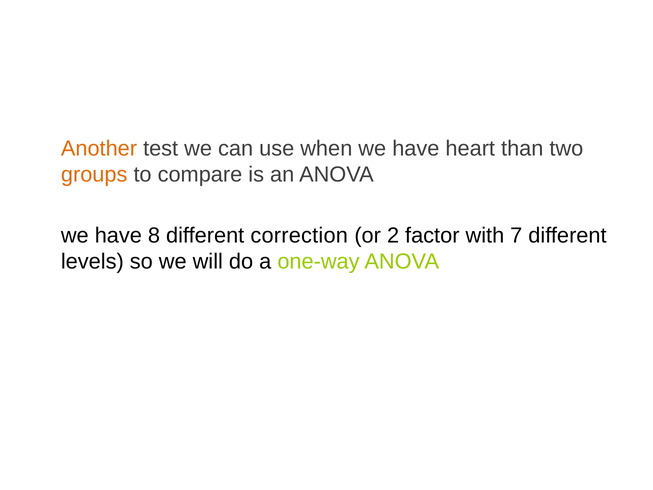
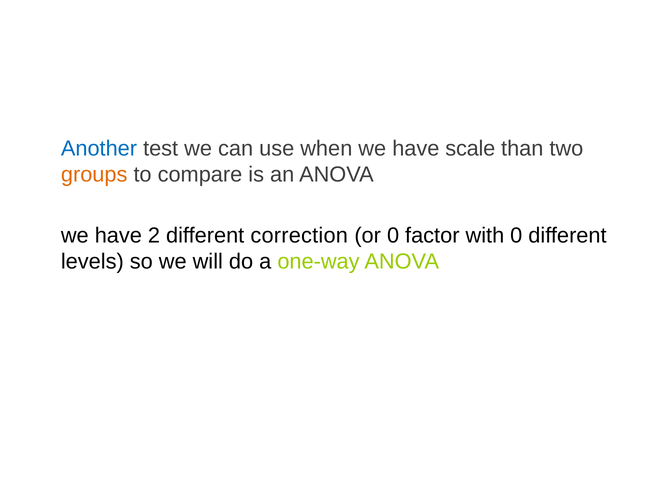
Another colour: orange -> blue (99, 148)
heart: heart -> scale (470, 148)
8: 8 -> 2 (154, 236)
or 2: 2 -> 0 (393, 236)
with 7: 7 -> 0 (516, 236)
